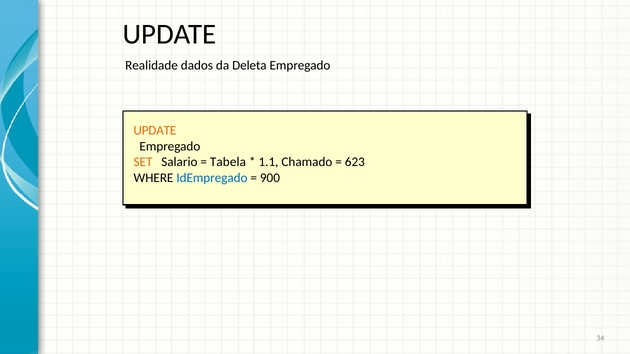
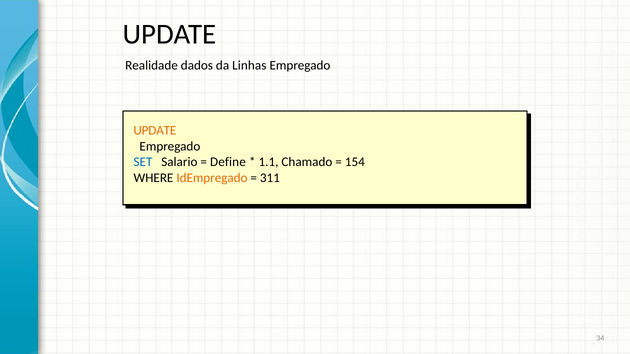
Deleta: Deleta -> Linhas (249, 66)
SET colour: orange -> blue (143, 162)
Tabela: Tabela -> Define (228, 162)
623: 623 -> 154 (355, 162)
IdEmpregado colour: blue -> orange (212, 178)
900: 900 -> 311 (270, 178)
